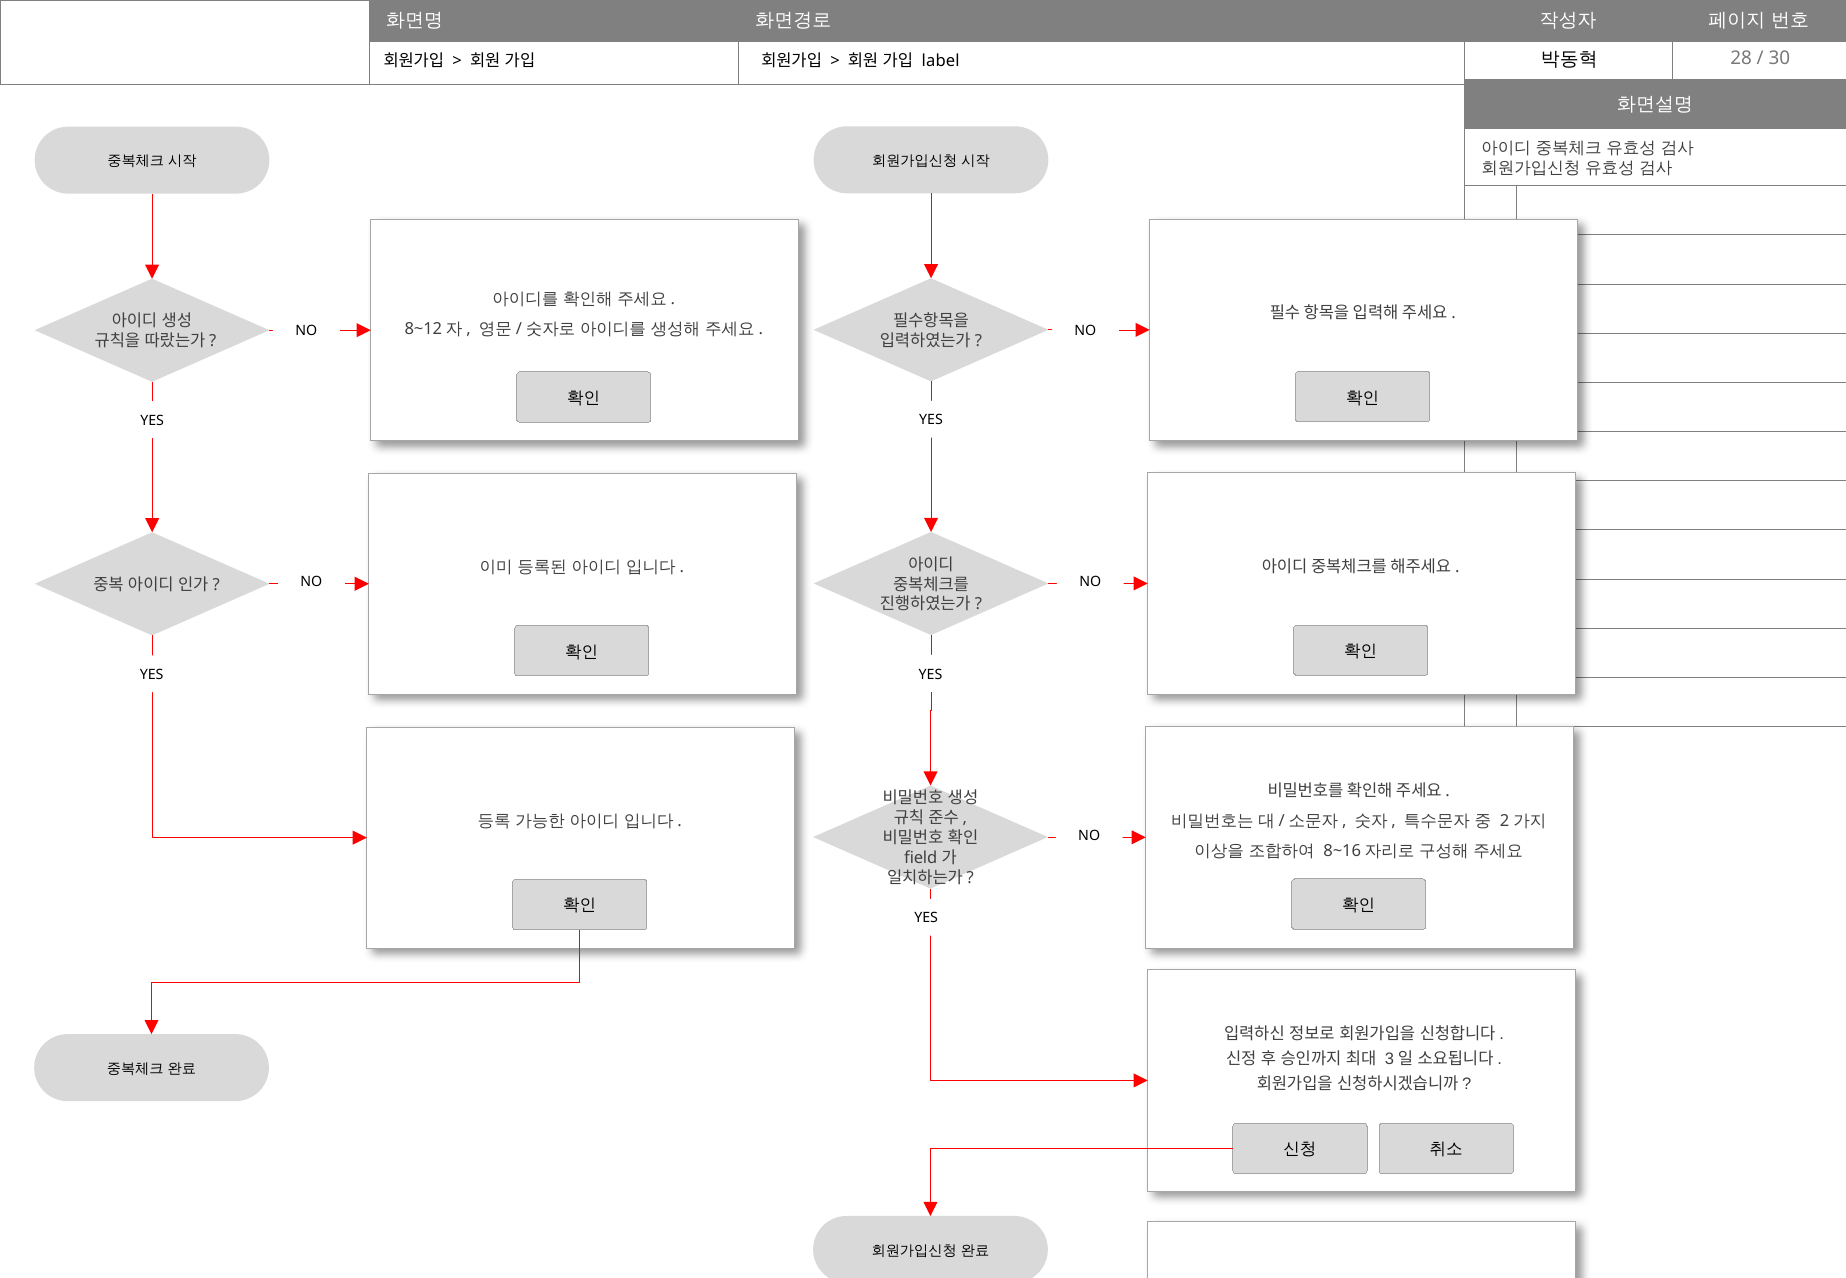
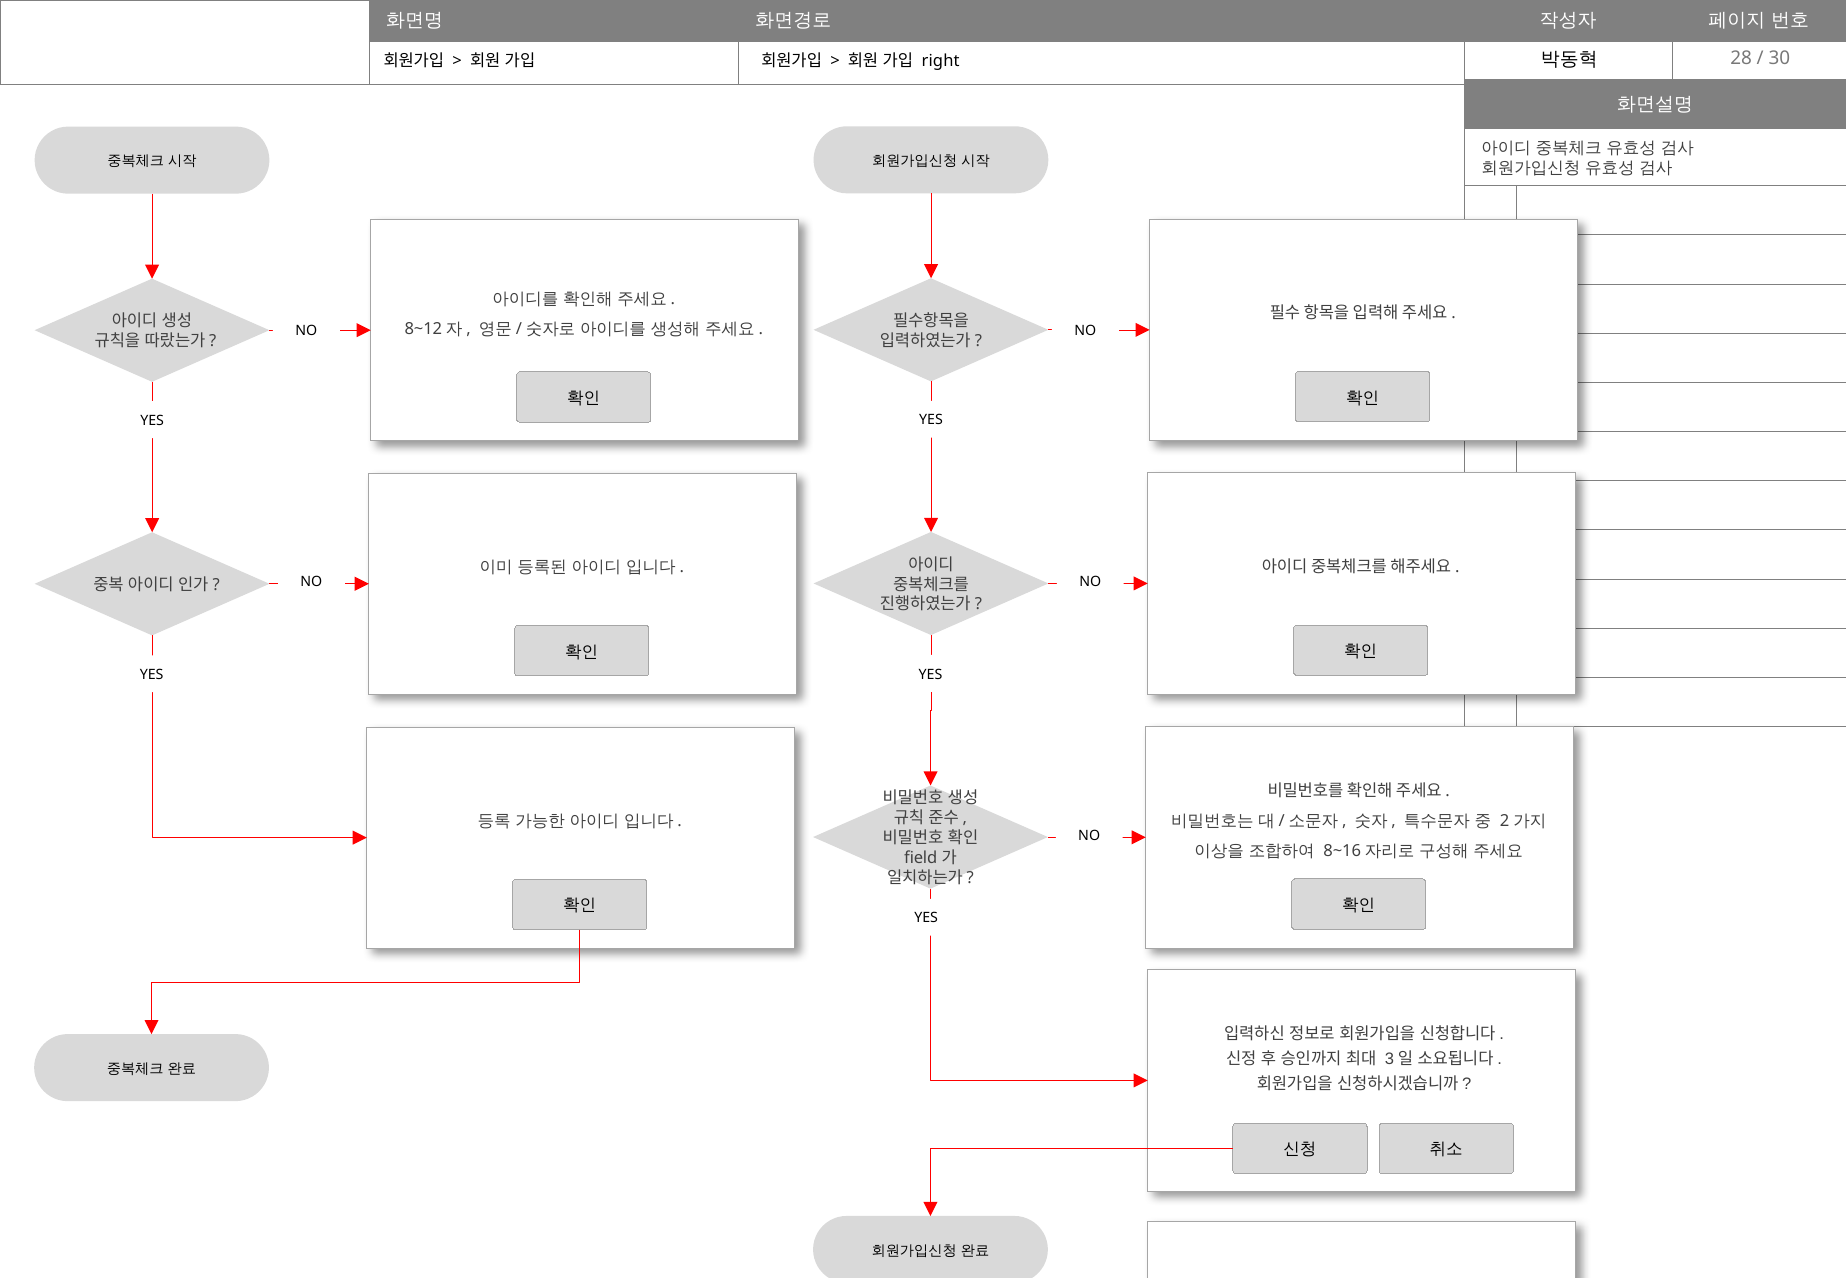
label: label -> right (941, 61)
